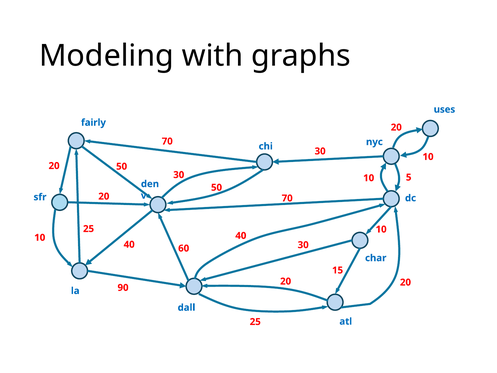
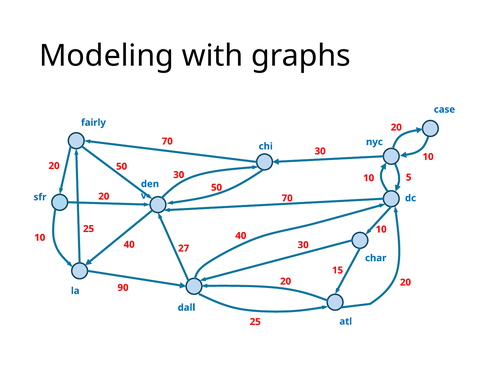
uses: uses -> case (444, 109)
60: 60 -> 27 (184, 248)
